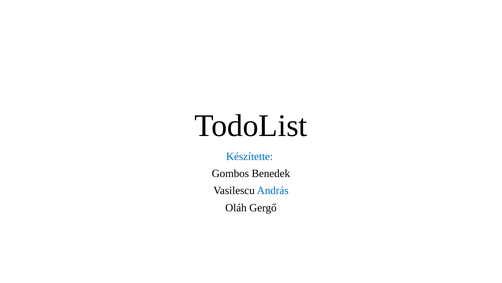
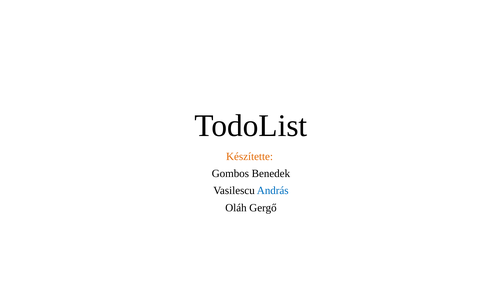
Készítette colour: blue -> orange (250, 156)
